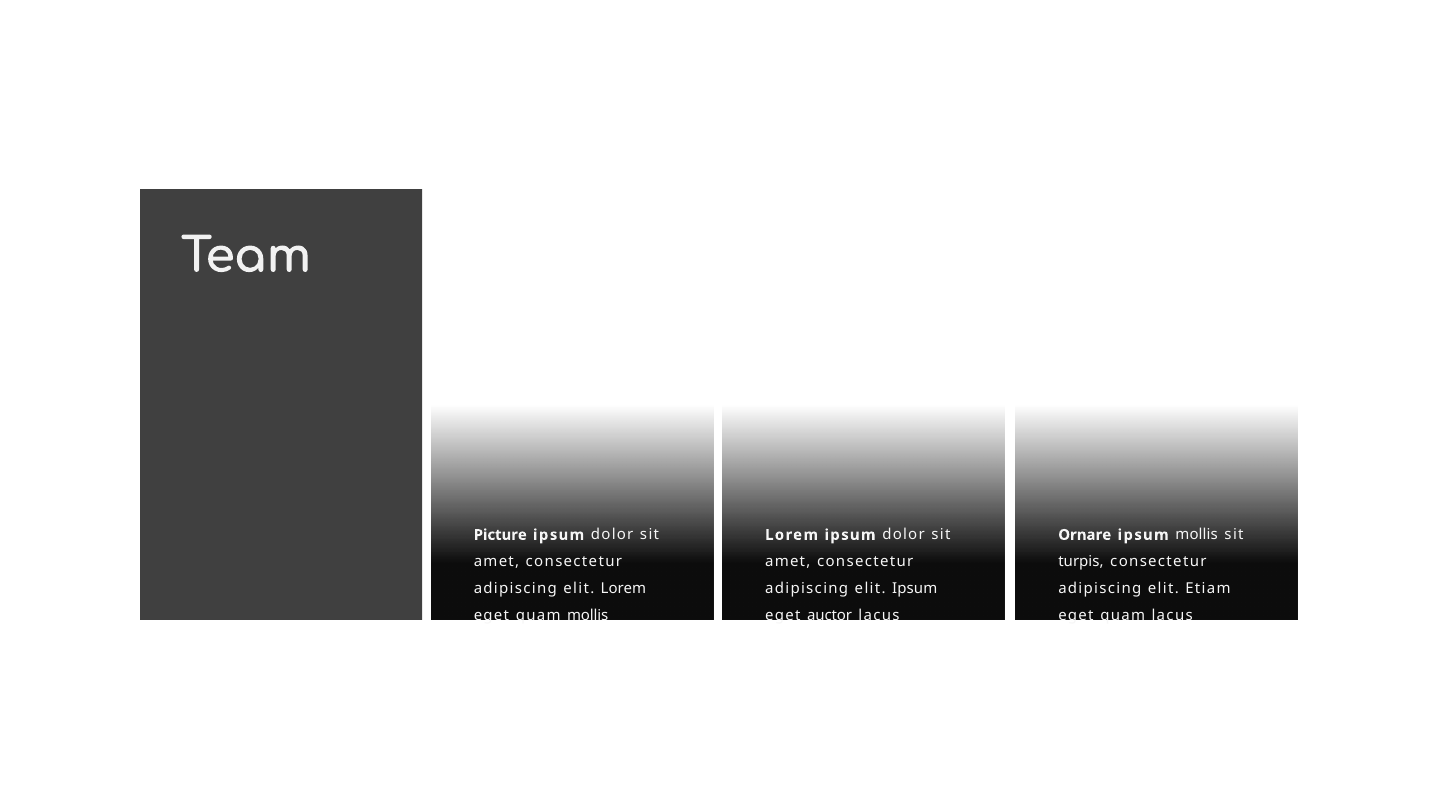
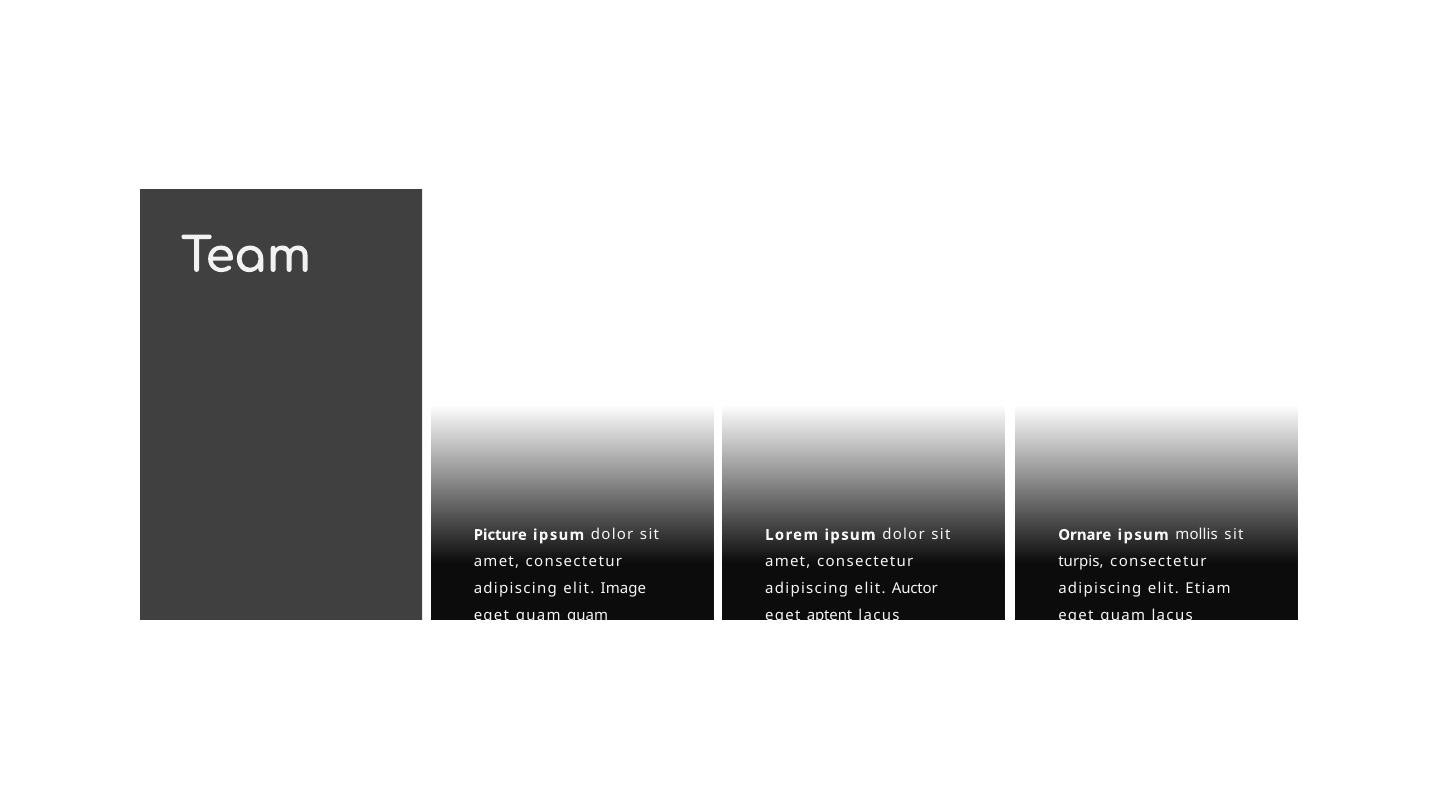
elit Lorem: Lorem -> Image (623, 589)
elit Ipsum: Ipsum -> Auctor (915, 589)
quam mollis: mollis -> quam (588, 616)
auctor: auctor -> aptent (830, 616)
